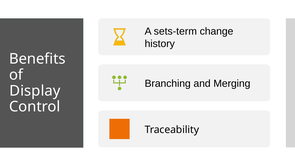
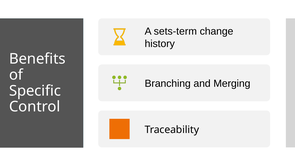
Display: Display -> Specific (35, 91)
